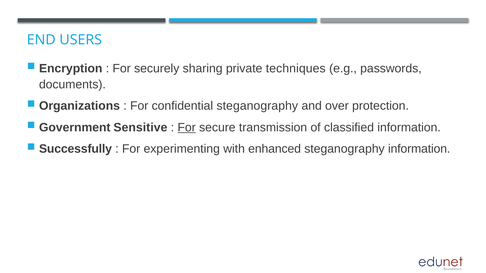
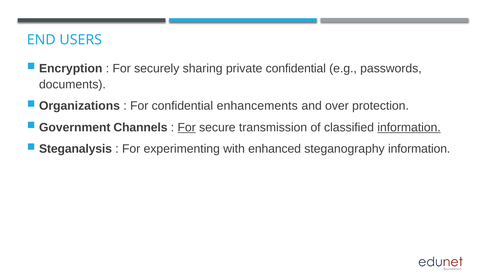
private techniques: techniques -> confidential (296, 69)
confidential steganography: steganography -> enhancements (257, 106)
Sensitive: Sensitive -> Channels (140, 128)
information underline: none -> present (409, 128)
Successfully: Successfully -> Steganalysis (76, 149)
